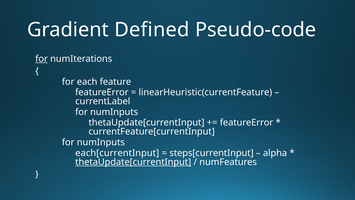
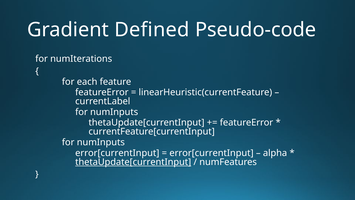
for underline: present -> none (42, 59)
each[currentInput: each[currentInput -> error[currentInput (117, 153)
steps[currentInput: steps[currentInput -> error[currentInput (212, 153)
